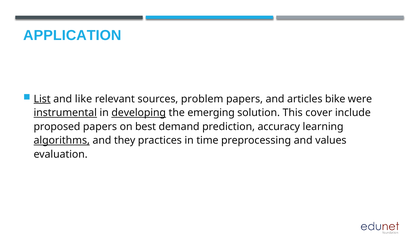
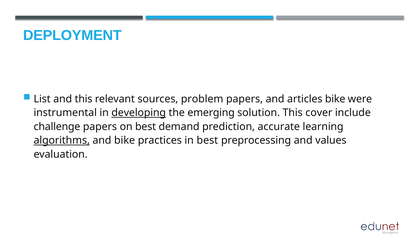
APPLICATION: APPLICATION -> DEPLOYMENT (72, 35)
List underline: present -> none (42, 99)
and like: like -> this (84, 99)
instrumental underline: present -> none (65, 113)
proposed: proposed -> challenge (57, 126)
accuracy: accuracy -> accurate (279, 126)
and they: they -> bike (125, 140)
in time: time -> best (207, 140)
